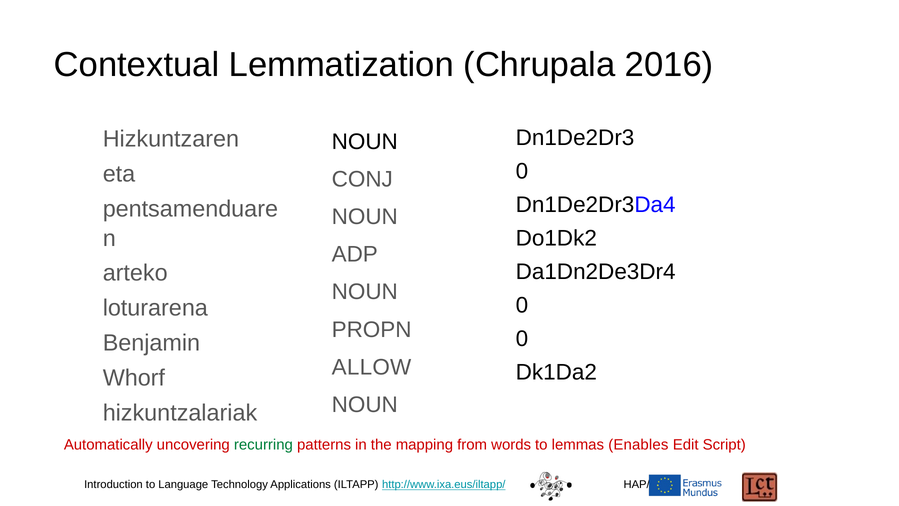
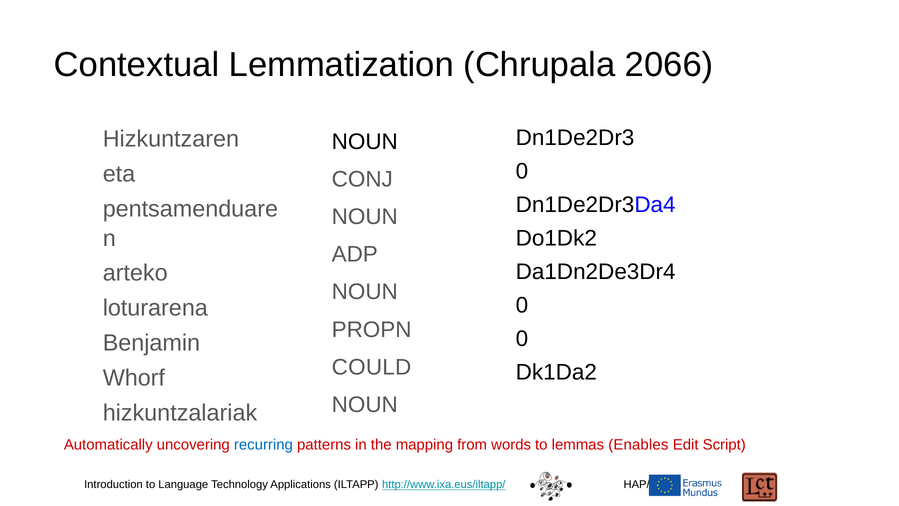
2016: 2016 -> 2066 (669, 65)
ALLOW: ALLOW -> COULD (372, 367)
recurring colour: green -> blue (263, 445)
